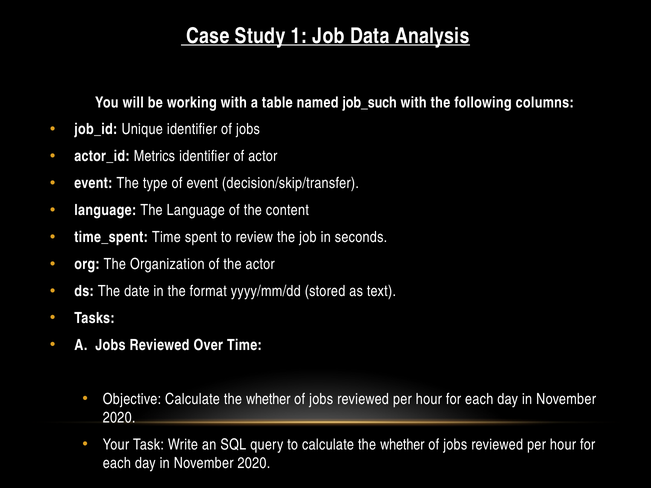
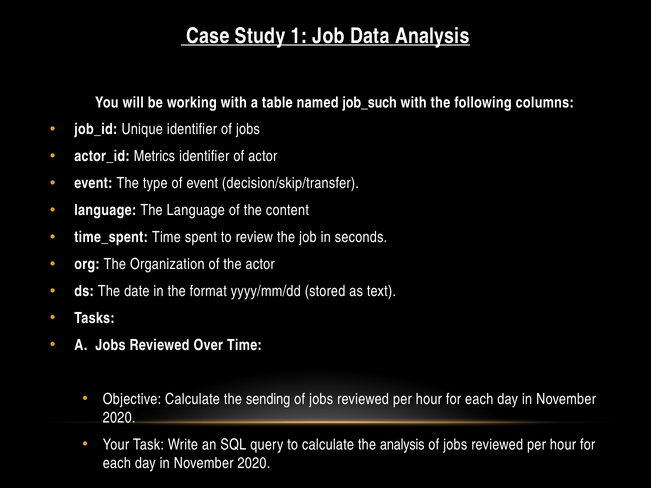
Objective Calculate the whether: whether -> sending (268, 399)
to calculate the whether: whether -> analysis (402, 445)
